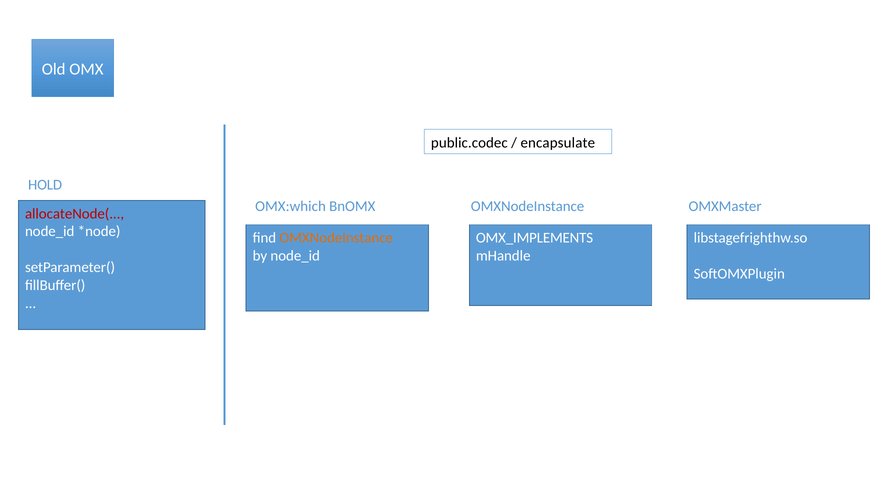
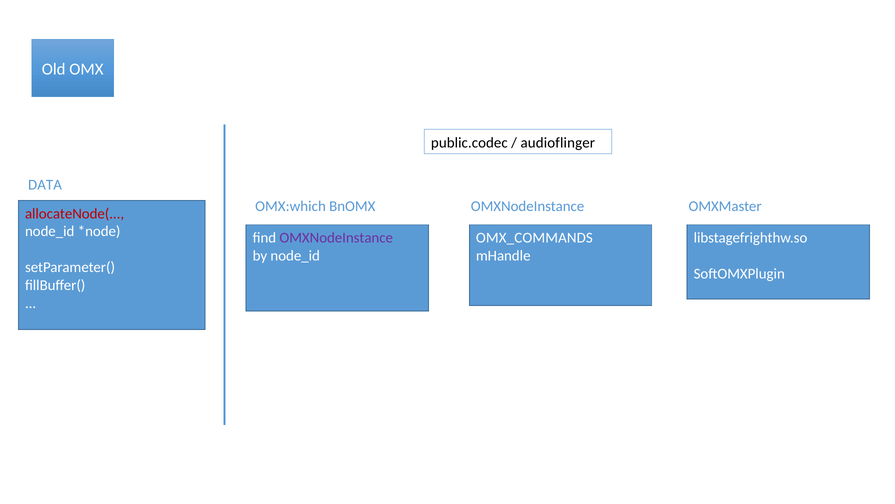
encapsulate: encapsulate -> audioflinger (558, 143)
HOLD: HOLD -> DATA (45, 184)
OMXNodeInstance colour: orange -> purple (336, 238)
OMX_IMPLEMENTS: OMX_IMPLEMENTS -> OMX_COMMANDS (534, 238)
